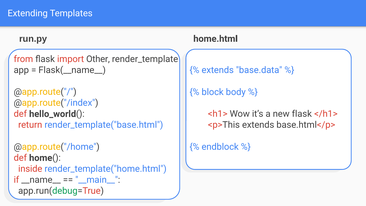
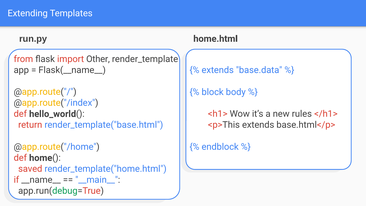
new flask: flask -> rules (302, 114)
inside: inside -> saved (30, 169)
